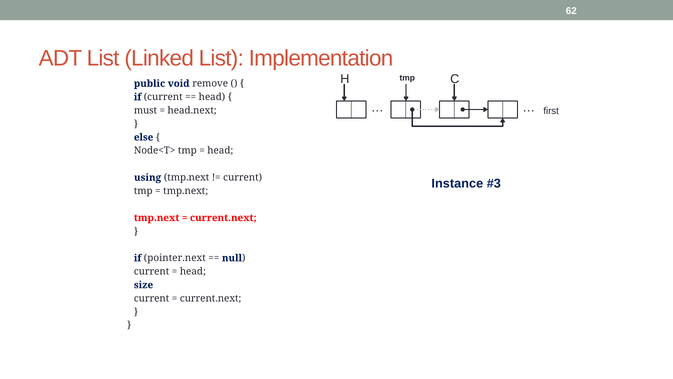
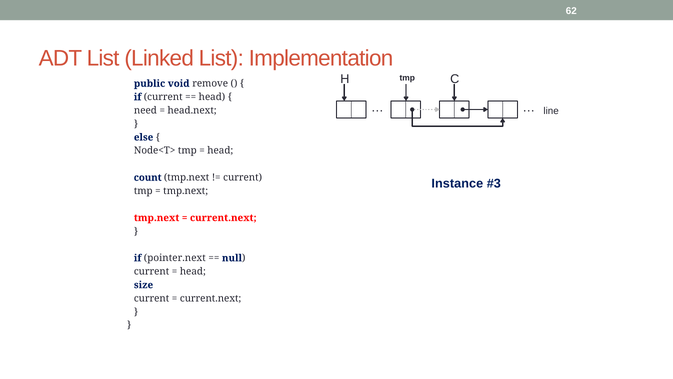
first: first -> line (551, 111)
must: must -> need (145, 110)
using: using -> count (148, 177)
